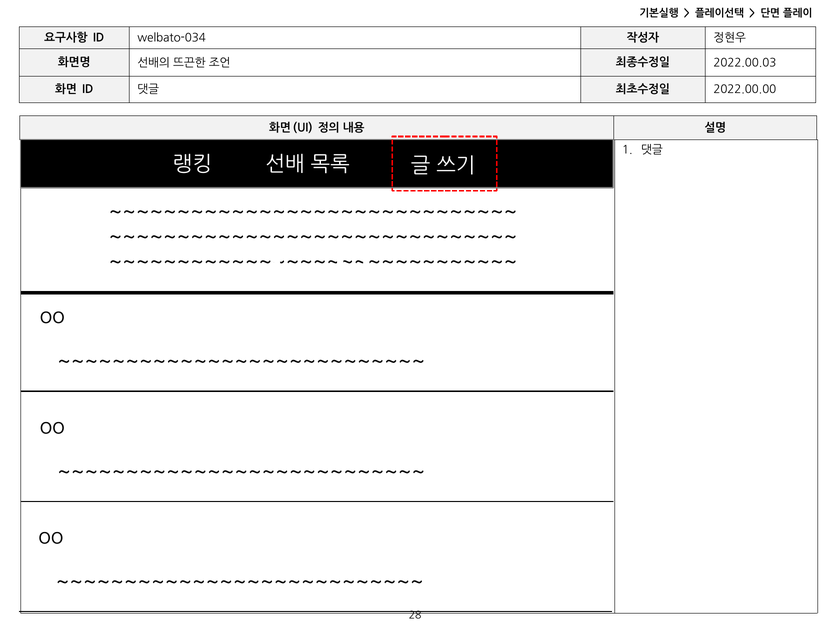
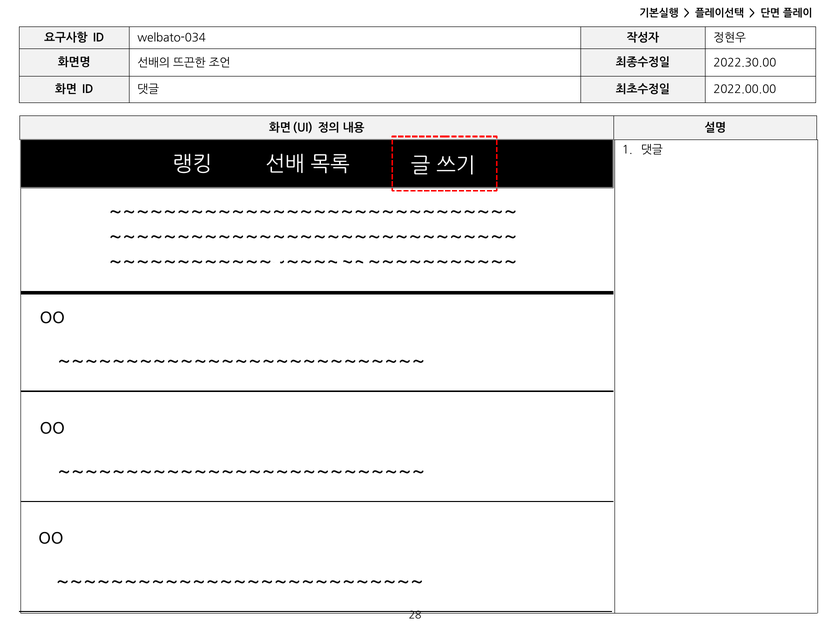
2022.00.03: 2022.00.03 -> 2022.30.00 (745, 63)
